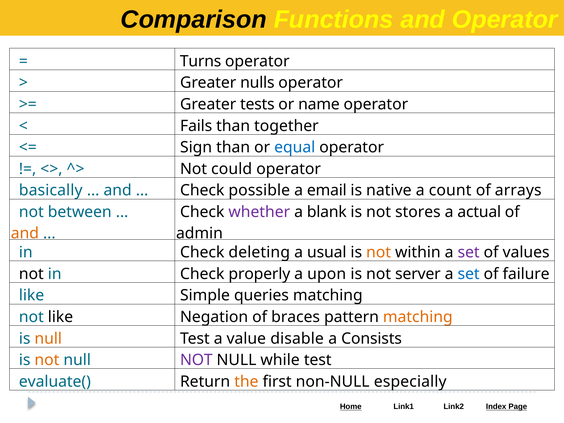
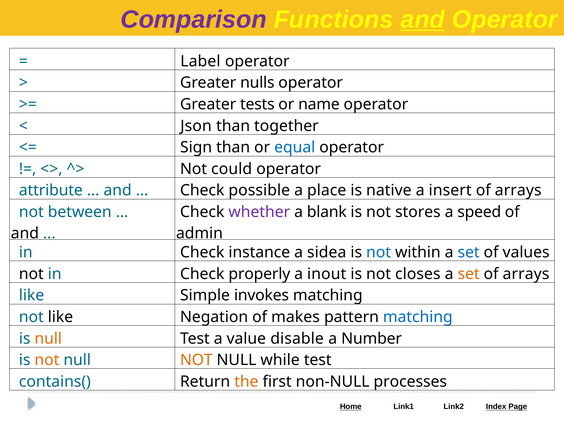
Comparison colour: black -> purple (194, 20)
and underline: none -> present (423, 20)
Turns: Turns -> Label (200, 61)
Fails: Fails -> Json (196, 126)
basically: basically -> attribute (51, 190)
email: email -> place (327, 190)
count: count -> insert (450, 190)
actual: actual -> speed (479, 212)
and colour: orange -> black (25, 233)
deleting: deleting -> instance (259, 252)
usual: usual -> sidea (327, 252)
not colour: orange -> blue (379, 252)
set colour: purple -> blue (469, 252)
upon: upon -> inout (327, 274)
server: server -> closes (418, 274)
set colour: blue -> orange (469, 274)
failure: failure -> arrays (526, 274)
queries: queries -> invokes (261, 295)
braces: braces -> makes (296, 317)
matching colour: orange -> blue (418, 317)
Consists: Consists -> Number (372, 339)
NOT colour: purple -> orange (196, 360)
evaluate(: evaluate( -> contains( (55, 382)
especially: especially -> processes (410, 382)
